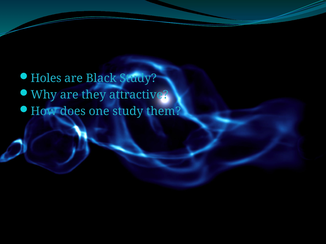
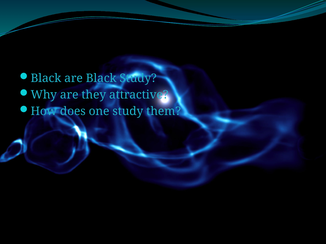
Holes: Holes -> Black (46, 78)
